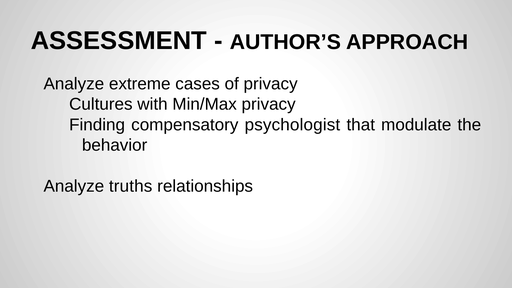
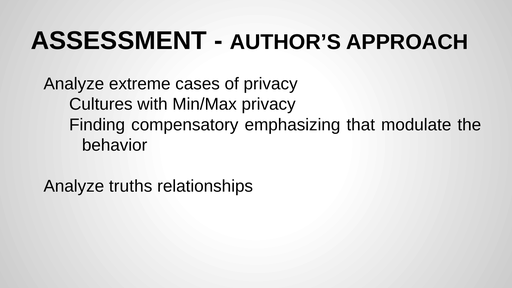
psychologist: psychologist -> emphasizing (292, 125)
